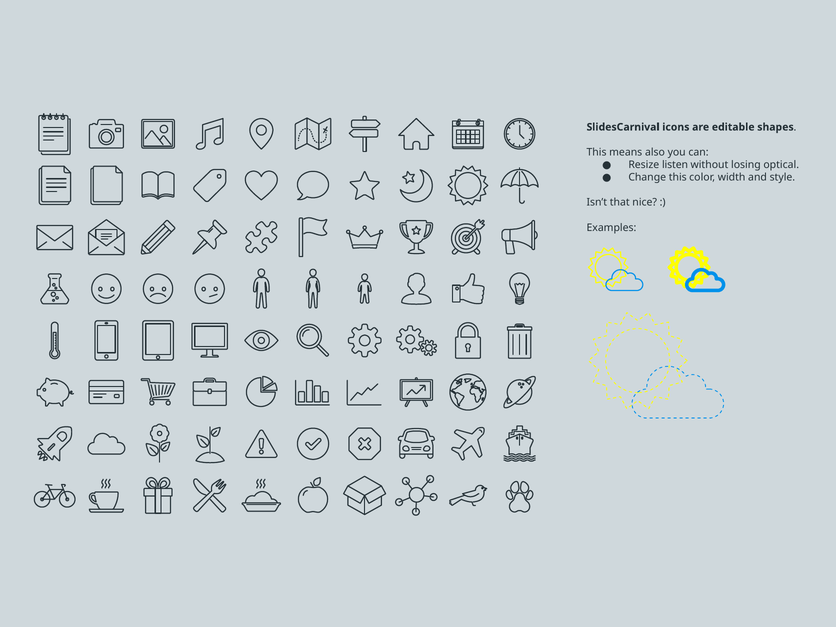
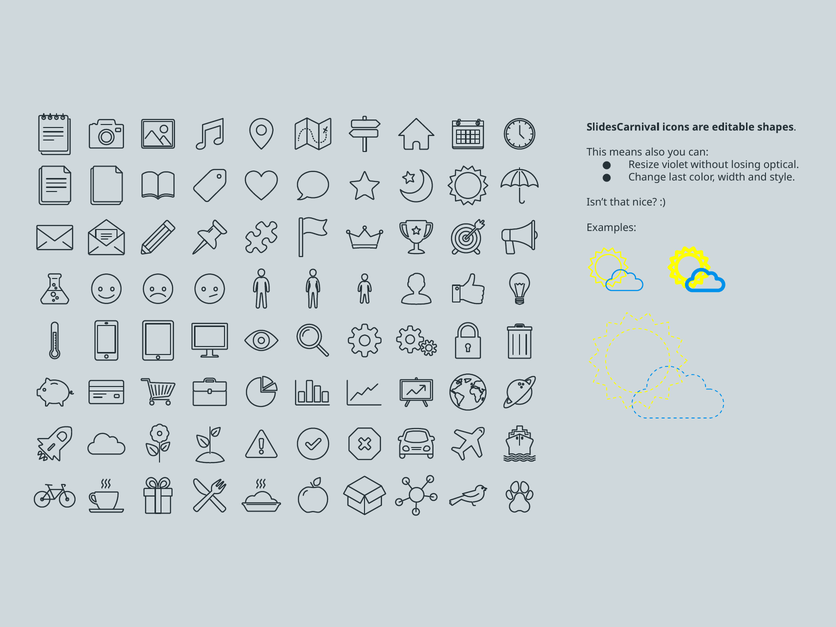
listen: listen -> violet (675, 165)
Change this: this -> last (678, 177)
